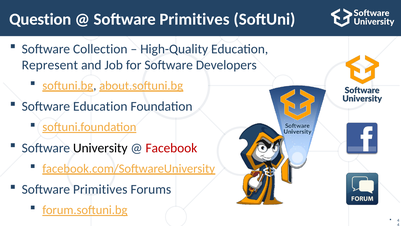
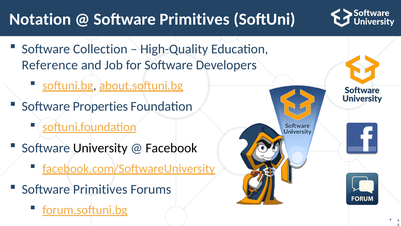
Question: Question -> Notation (40, 19)
Represent: Represent -> Reference (50, 65)
Software Education: Education -> Properties (100, 106)
Facebook colour: red -> black (171, 148)
